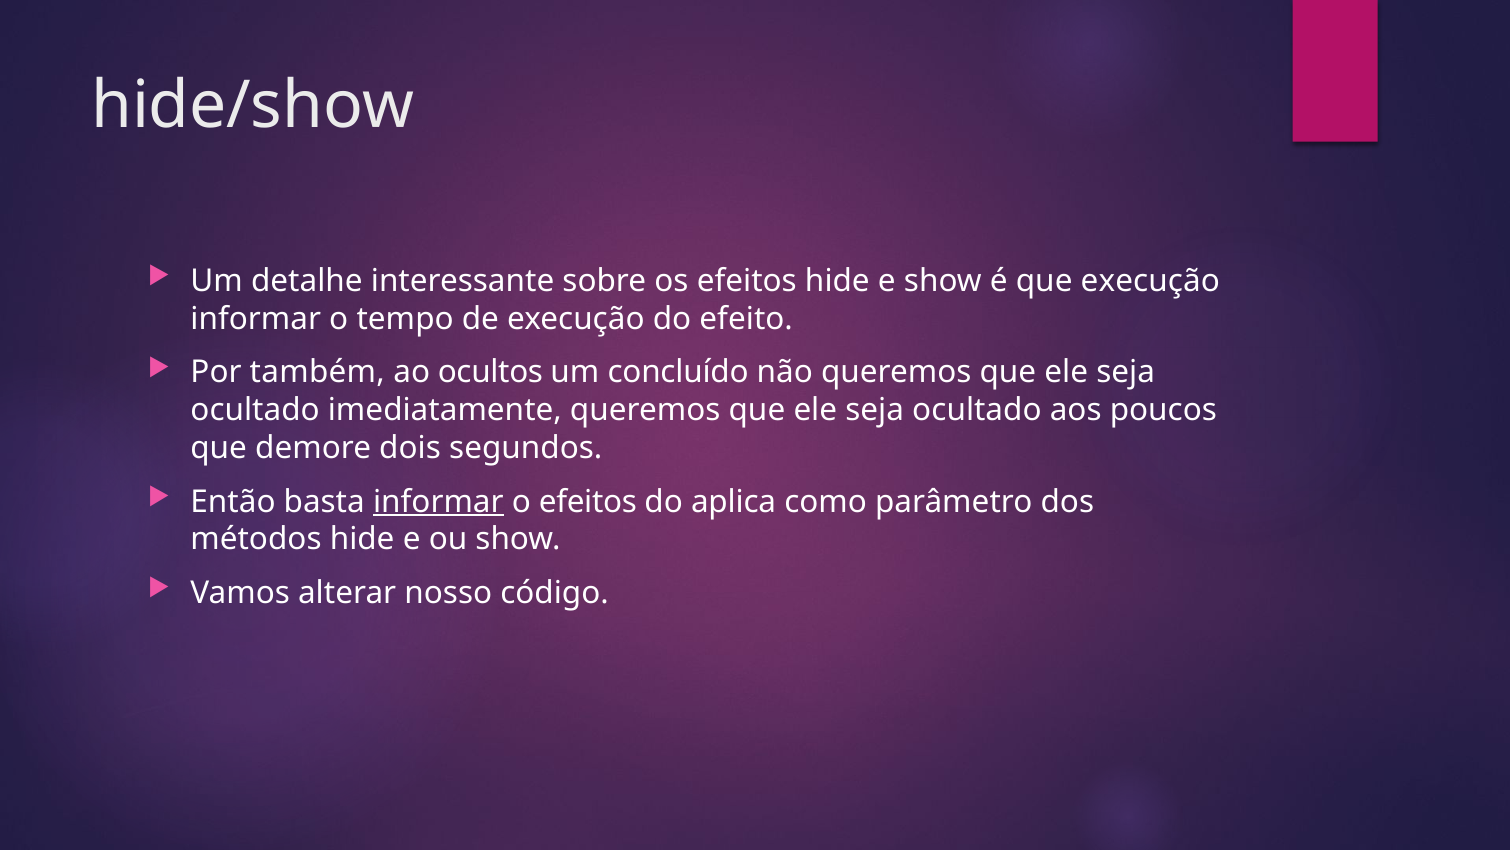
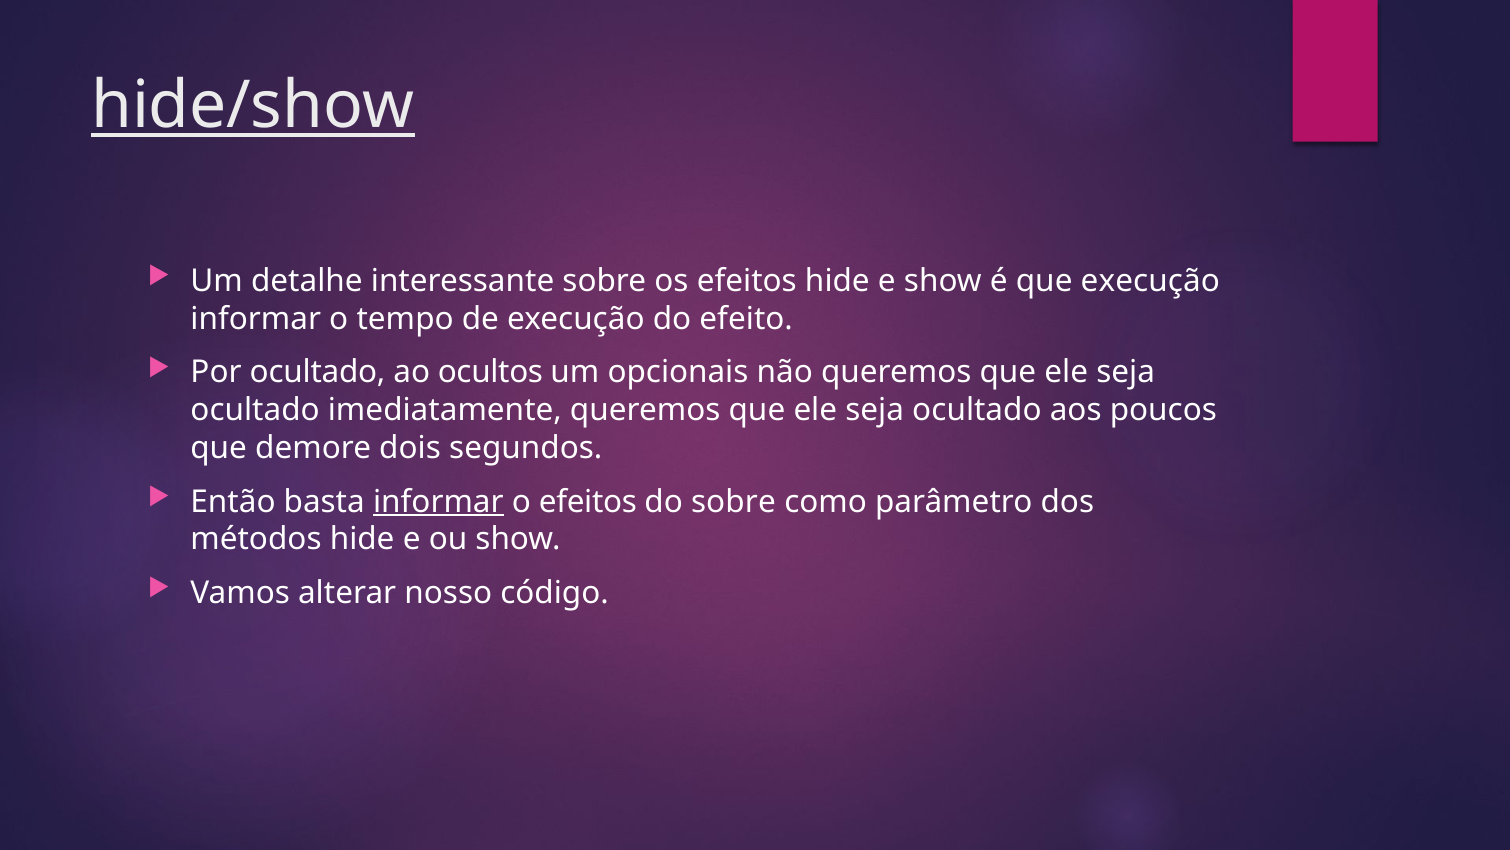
hide/show underline: none -> present (253, 106)
Por também: também -> ocultado (318, 372)
concluído: concluído -> opcionais (678, 372)
do aplica: aplica -> sobre (733, 501)
